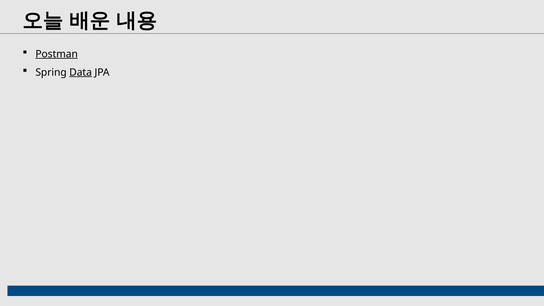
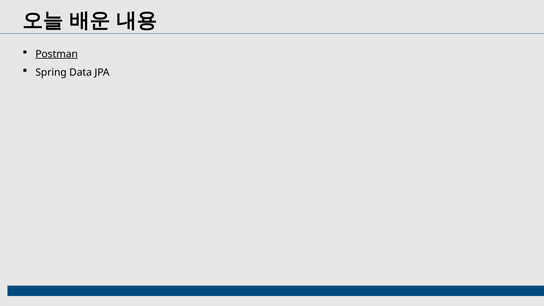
Data underline: present -> none (81, 72)
